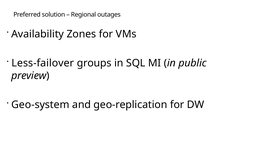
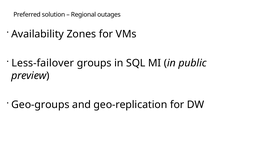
Geo-system: Geo-system -> Geo-groups (40, 105)
